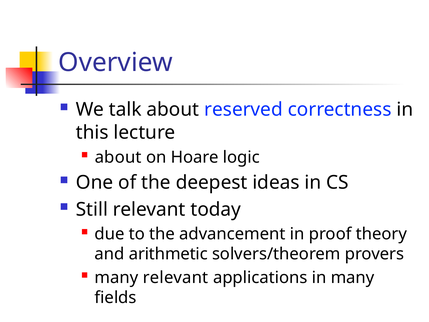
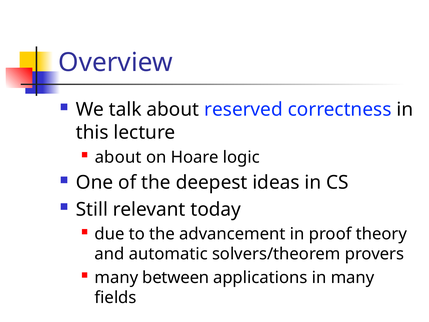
arithmetic: arithmetic -> automatic (168, 254)
many relevant: relevant -> between (176, 277)
